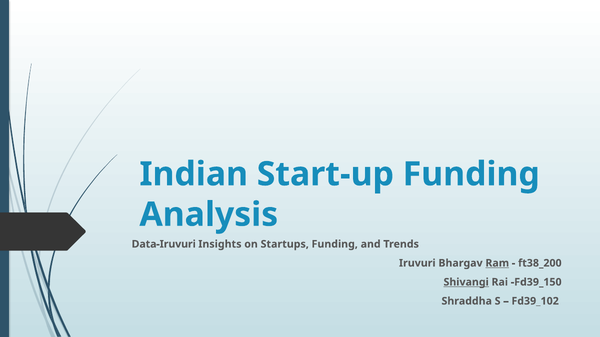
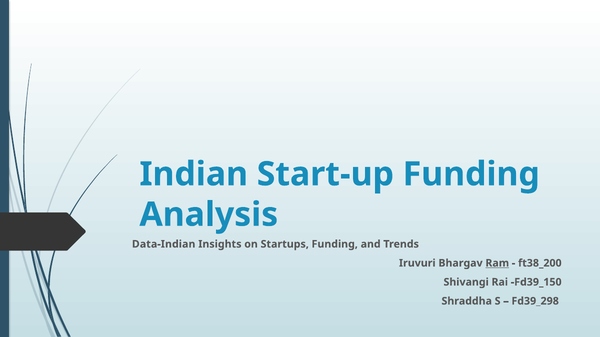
Data-Iruvuri: Data-Iruvuri -> Data-Indian (164, 244)
Shivangi underline: present -> none (466, 282)
Fd39_102: Fd39_102 -> Fd39_298 (535, 301)
